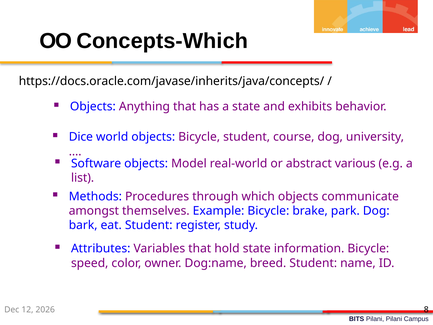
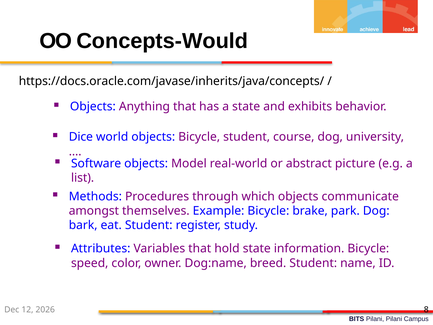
Concepts-Which: Concepts-Which -> Concepts-Would (162, 41)
various: various -> picture (355, 163)
